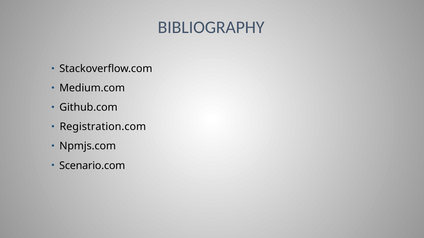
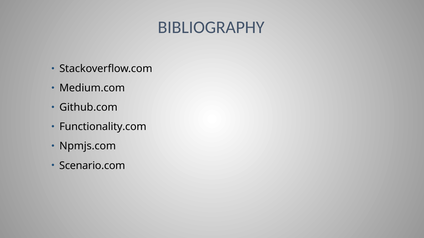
Registration.com: Registration.com -> Functionality.com (103, 127)
